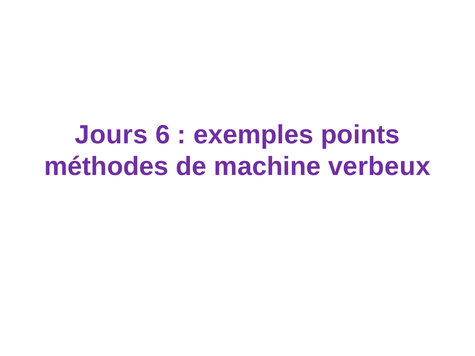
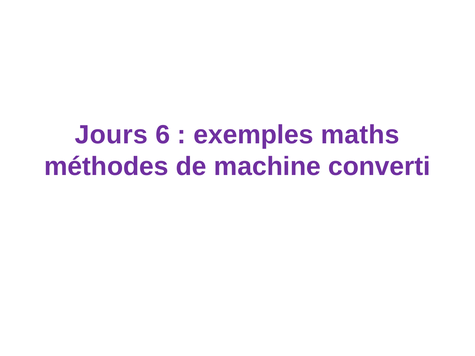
points: points -> maths (360, 135)
verbeux: verbeux -> converti (379, 167)
